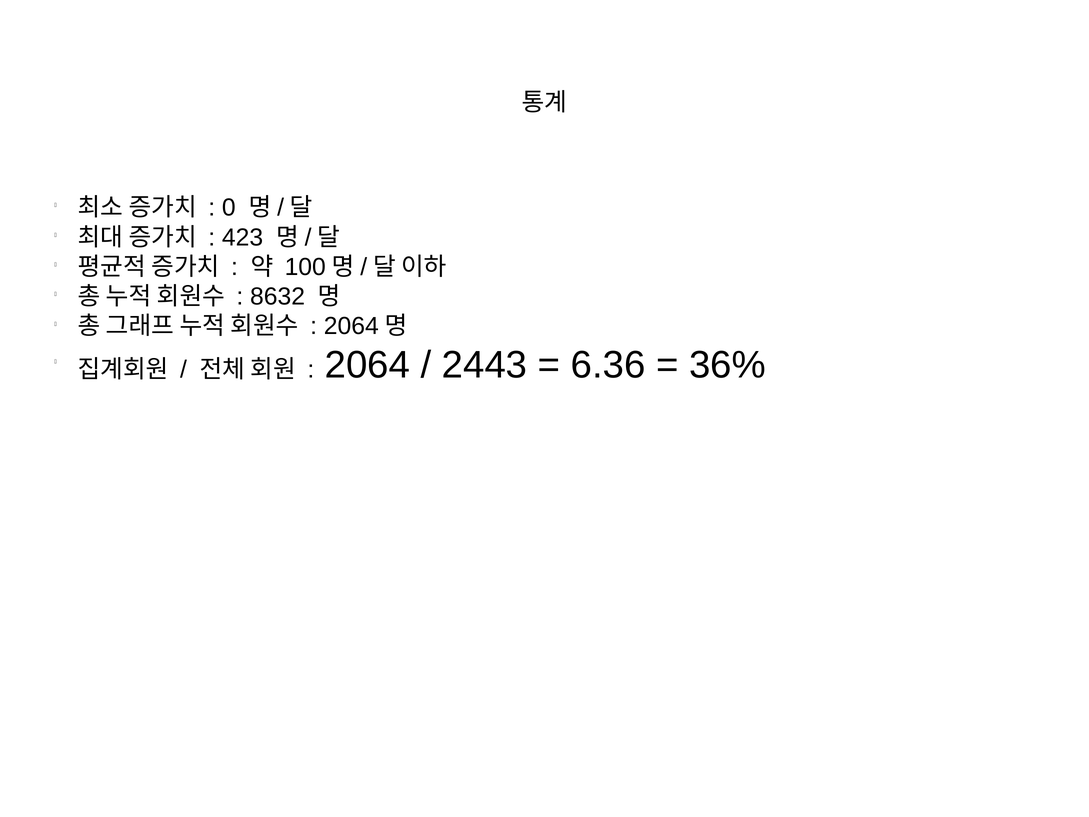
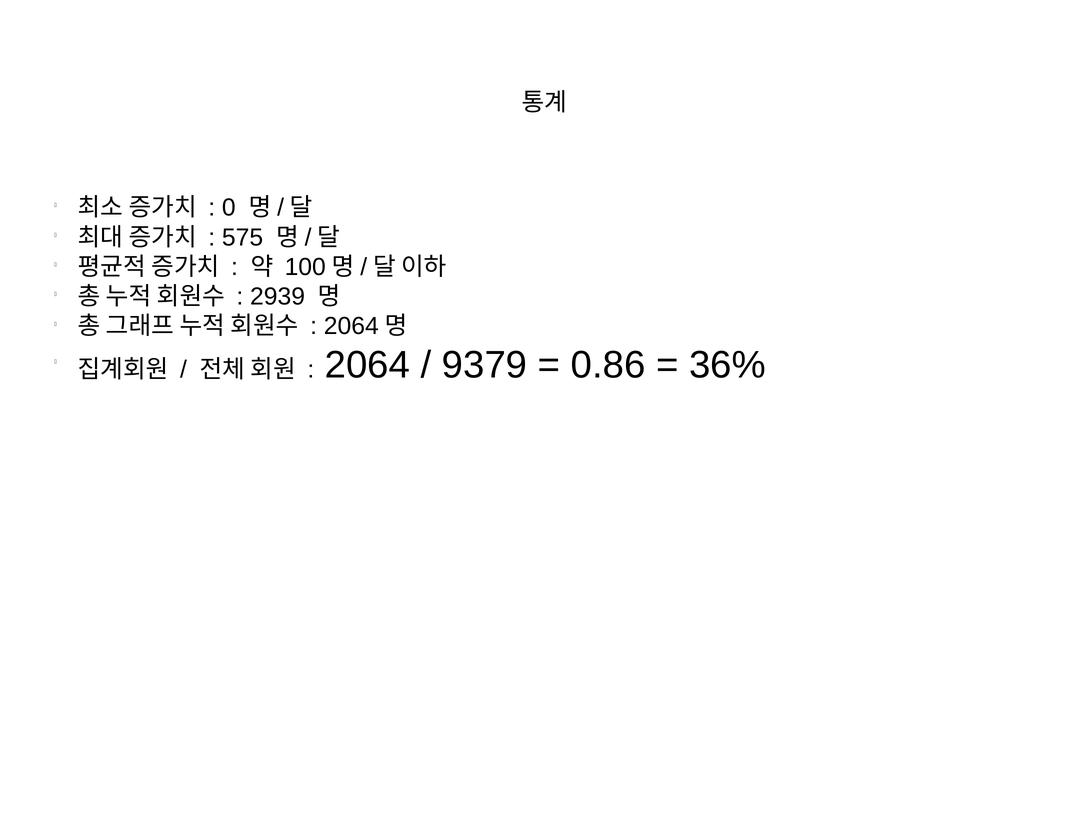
423: 423 -> 575 (243, 237)
8632: 8632 -> 2939 (278, 297)
2443: 2443 -> 9379 (485, 365)
6.36: 6.36 -> 0.86 (608, 365)
